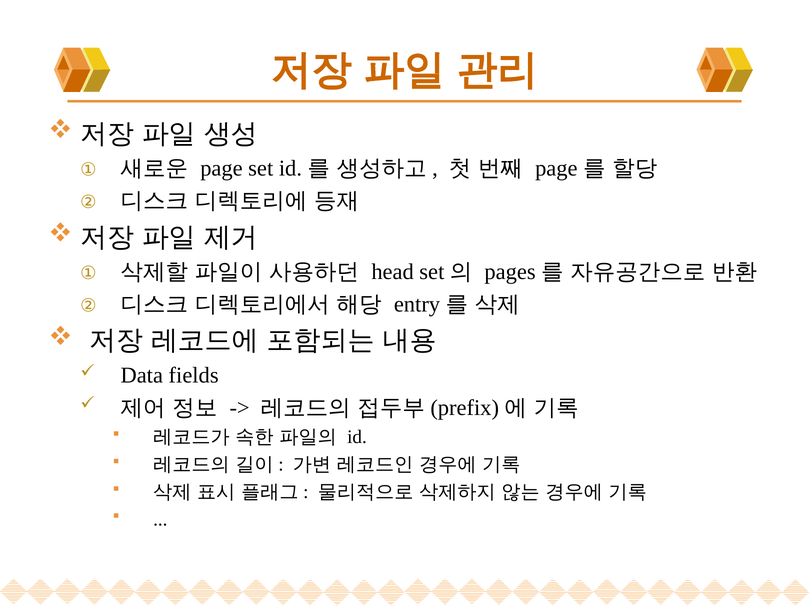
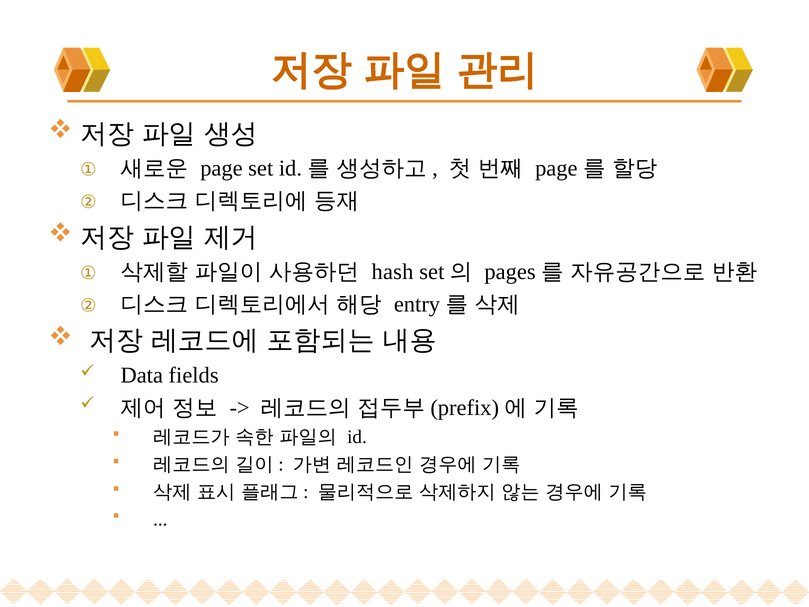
head: head -> hash (392, 272)
